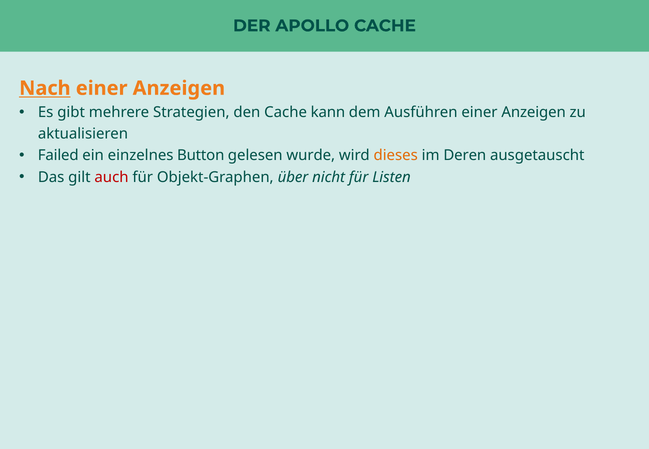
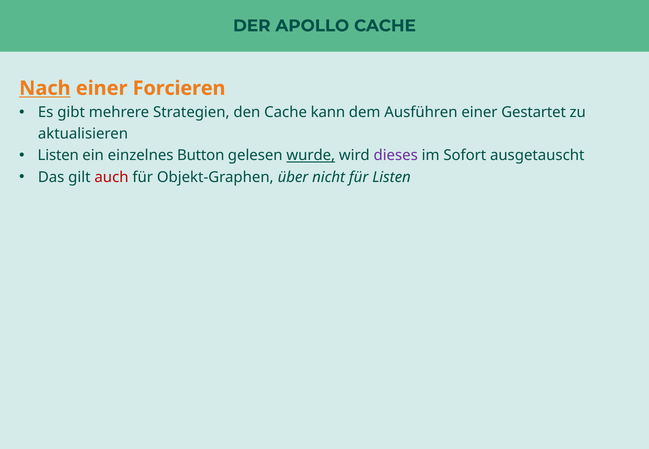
Anzeigen: Anzeigen -> Forcieren (179, 88)
Ausführen einer Anzeigen: Anzeigen -> Gestartet (534, 113)
Failed: Failed -> Listen (58, 156)
wurde underline: none -> present (311, 156)
dieses colour: orange -> purple (396, 156)
Deren: Deren -> Sofort (465, 156)
